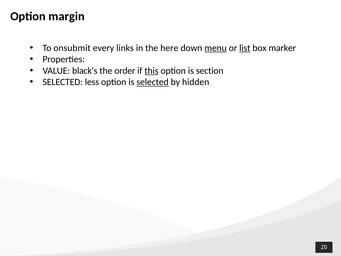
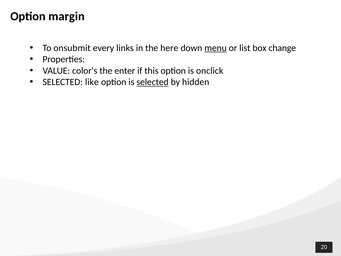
list underline: present -> none (245, 48)
marker: marker -> change (282, 48)
black's: black's -> color's (85, 71)
order: order -> enter (125, 71)
this underline: present -> none (151, 71)
section: section -> onclick (210, 71)
less: less -> like (92, 82)
